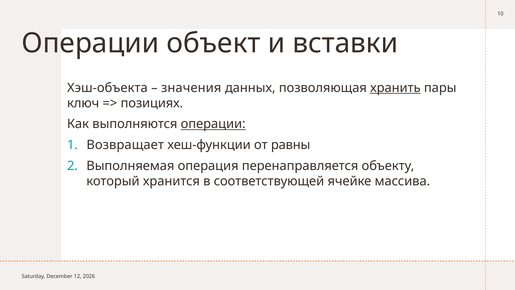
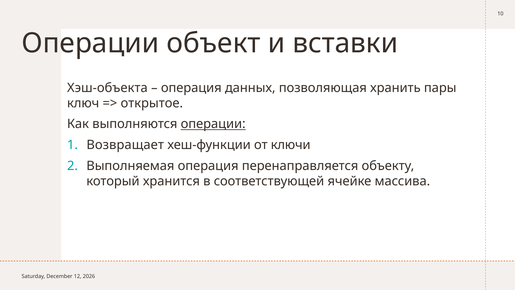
значения: значения -> операция (191, 88)
хранить underline: present -> none (395, 88)
позициях: позициях -> открытое (152, 103)
равны: равны -> ключи (291, 145)
